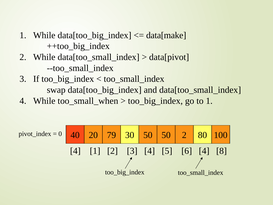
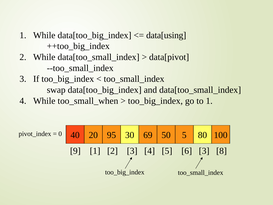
data[make: data[make -> data[using (166, 35)
79: 79 -> 95 (111, 135)
30 50: 50 -> 69 (148, 135)
50 2: 2 -> 5 (184, 135)
4: 4 -> 9 (75, 151)
6 4: 4 -> 3 (204, 151)
